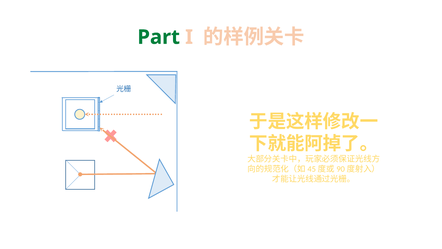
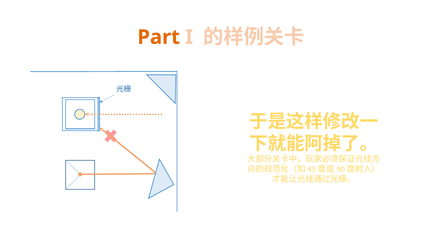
Part colour: green -> orange (159, 37)
